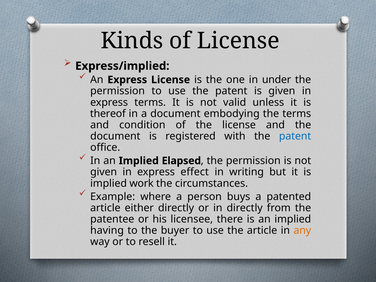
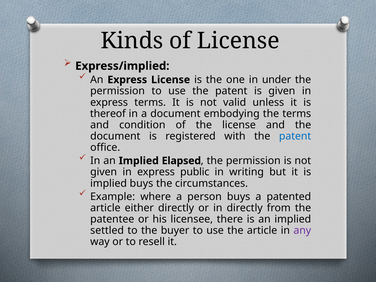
effect: effect -> public (195, 172)
implied work: work -> buys (141, 183)
having: having -> settled (107, 230)
any colour: orange -> purple (302, 230)
